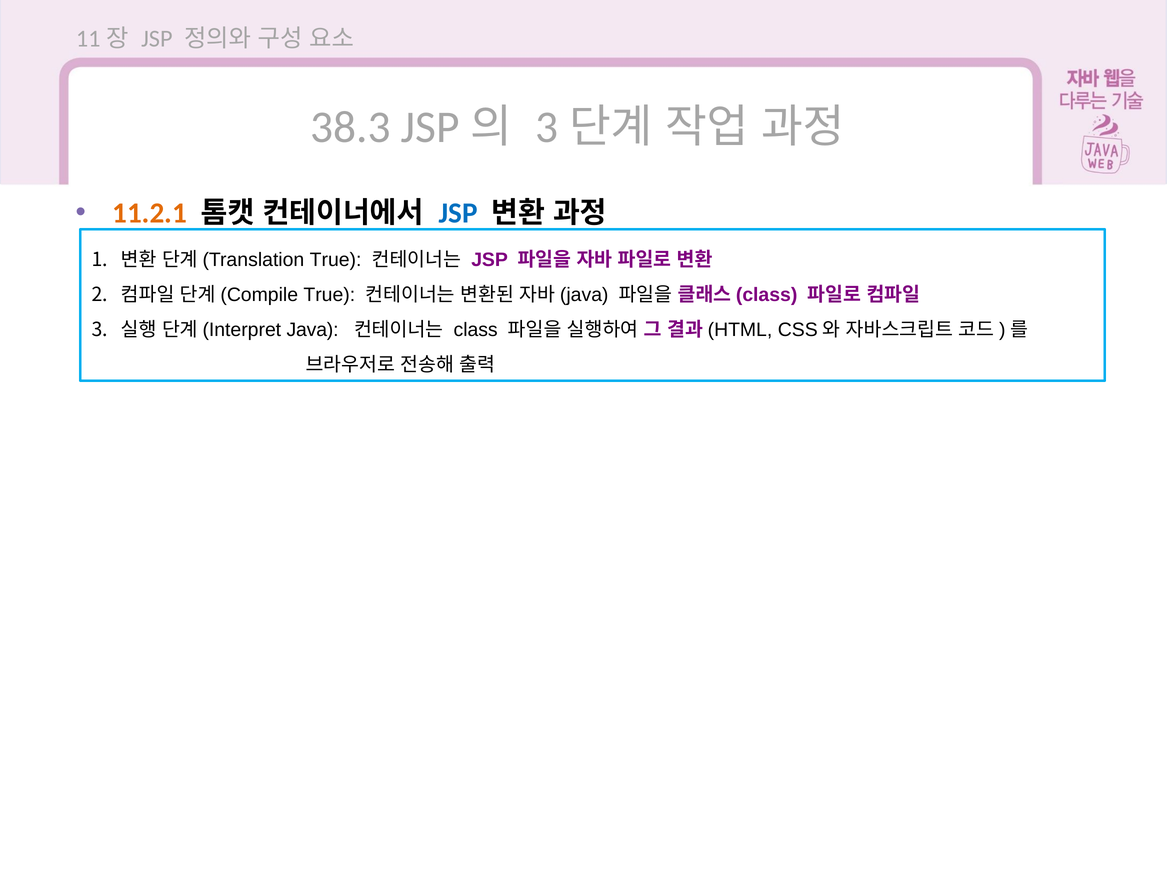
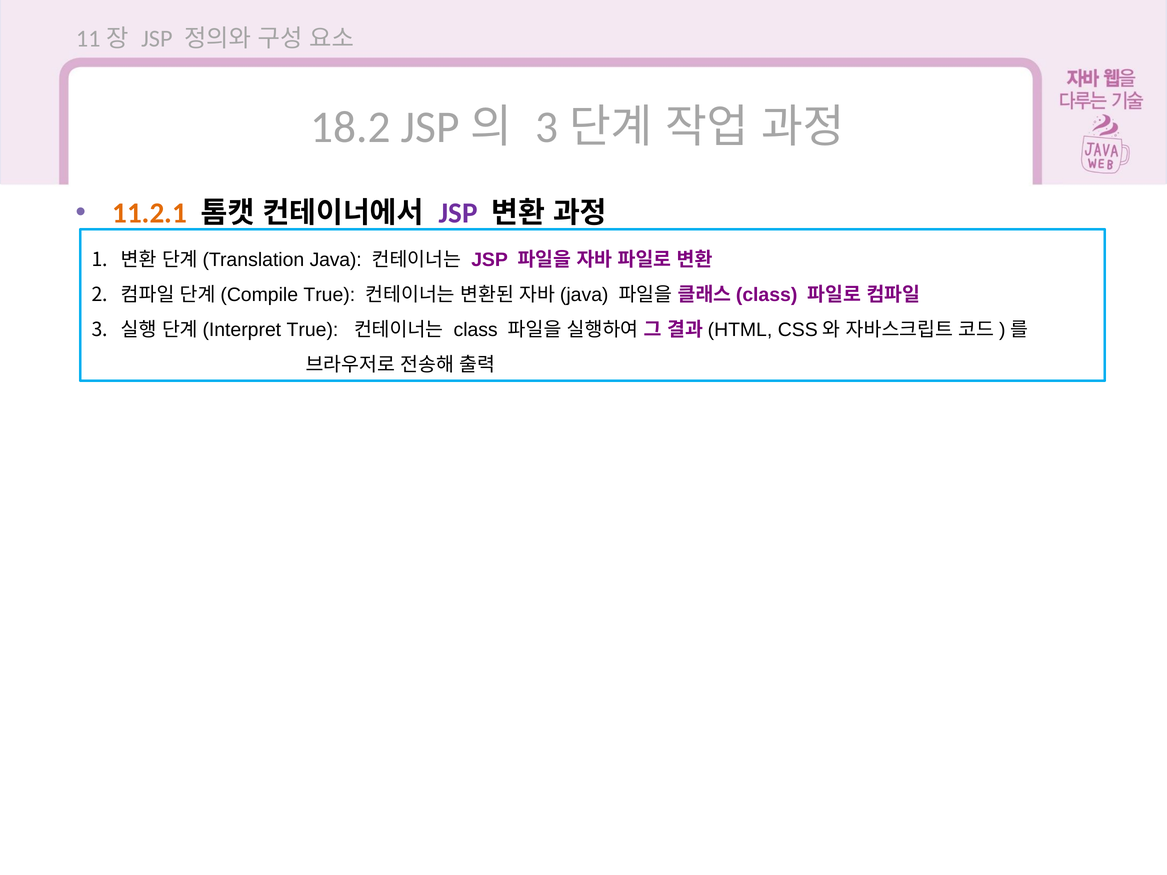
38.3: 38.3 -> 18.2 (350, 127)
JSP colour: blue -> purple (458, 213)
True: True -> Java (336, 260)
Java: Java -> True (312, 330)
